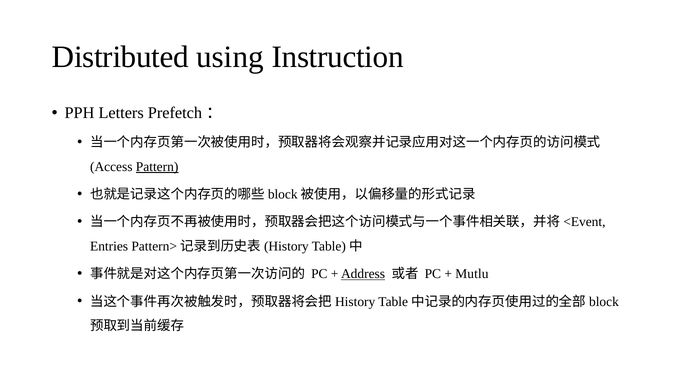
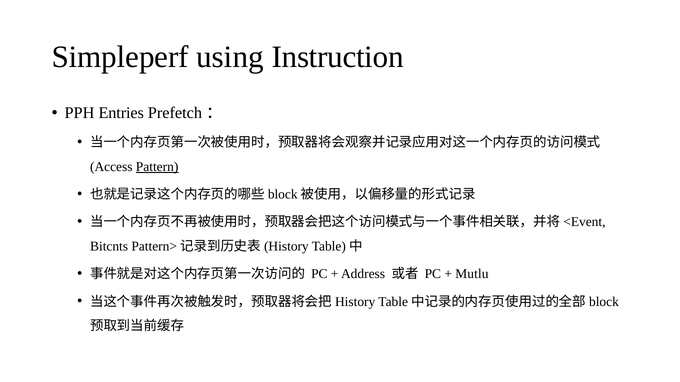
Distributed: Distributed -> Simpleperf (120, 57)
Letters: Letters -> Entries (121, 113)
Entries: Entries -> Bitcnts (109, 247)
Address underline: present -> none (363, 274)
